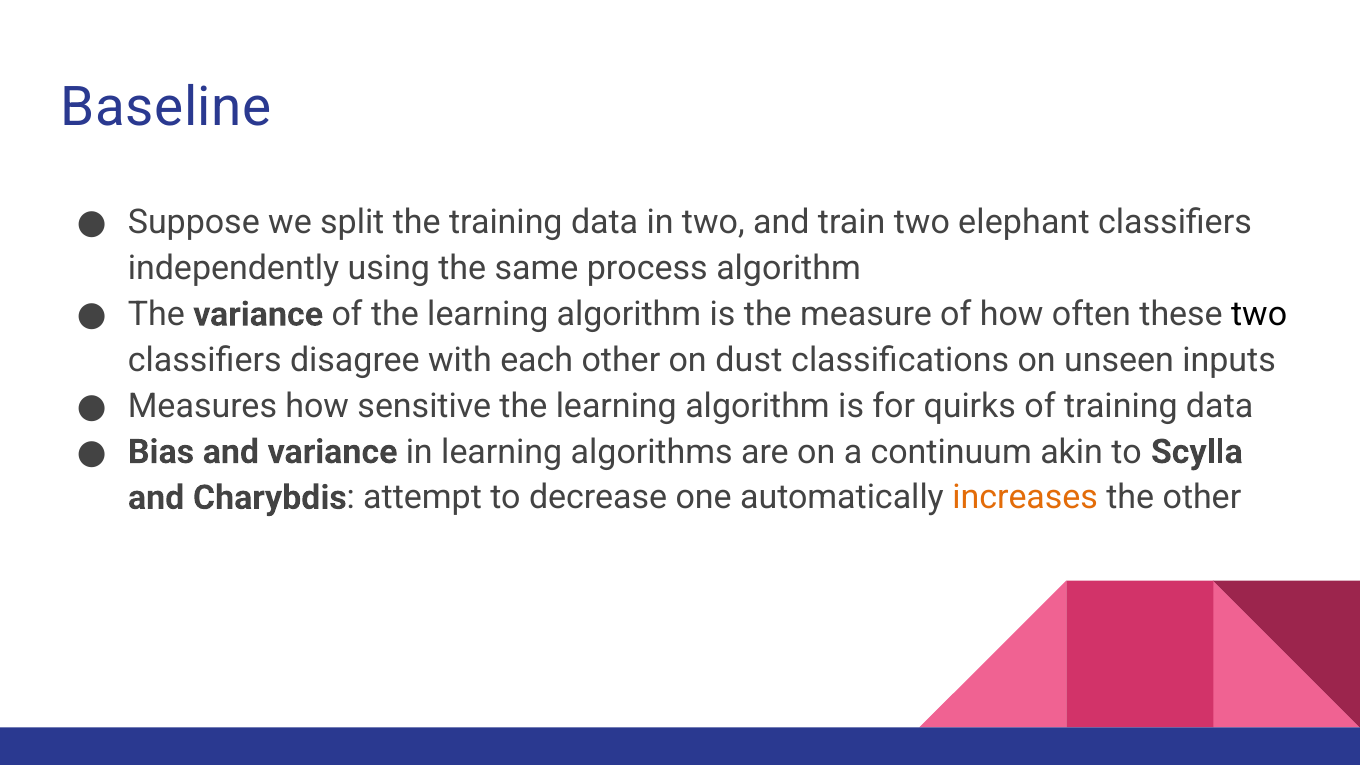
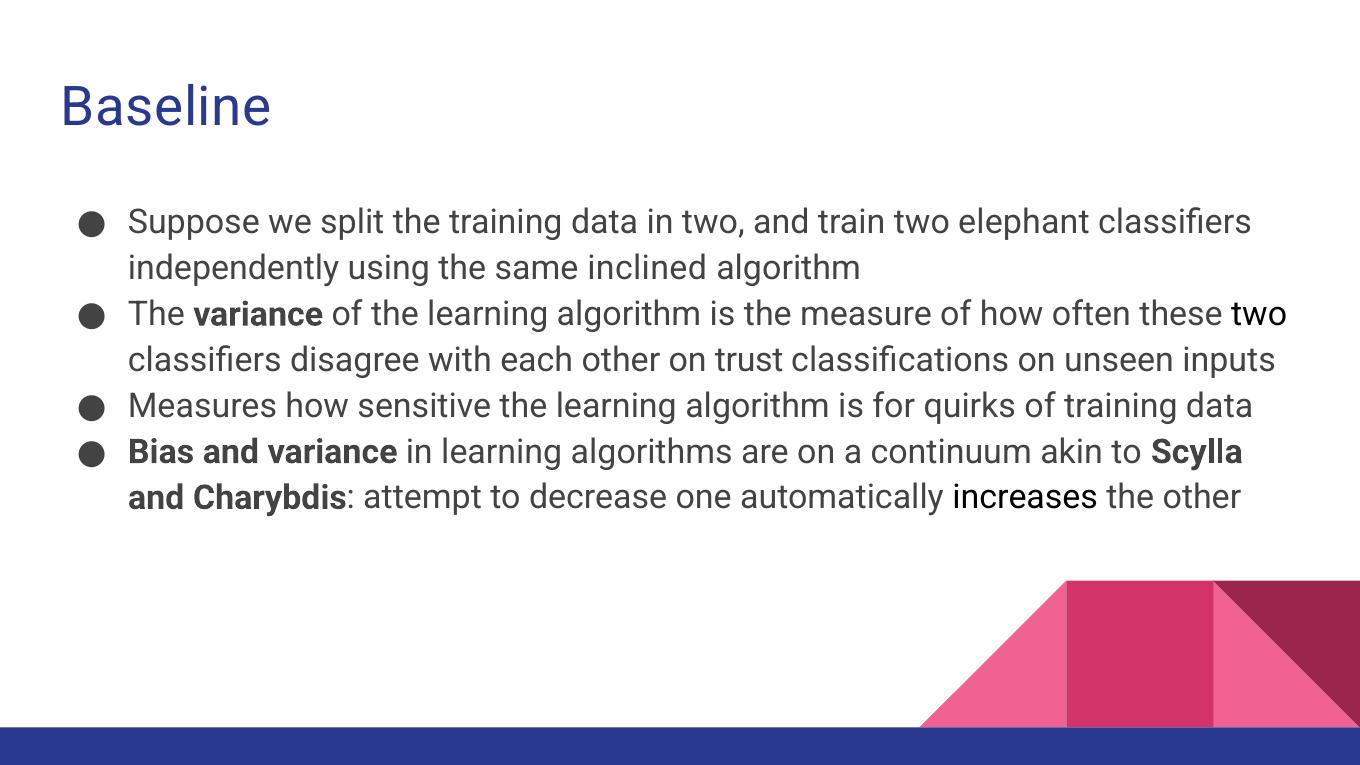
process: process -> inclined (647, 269)
dust: dust -> trust (749, 360)
increases colour: orange -> black (1025, 498)
